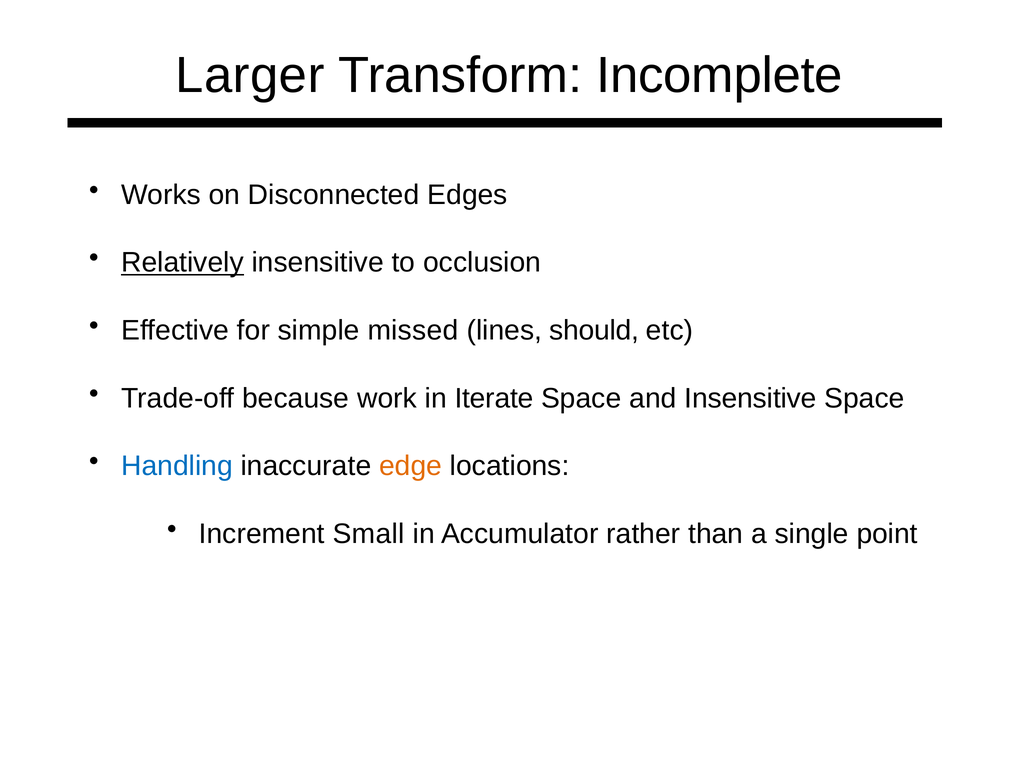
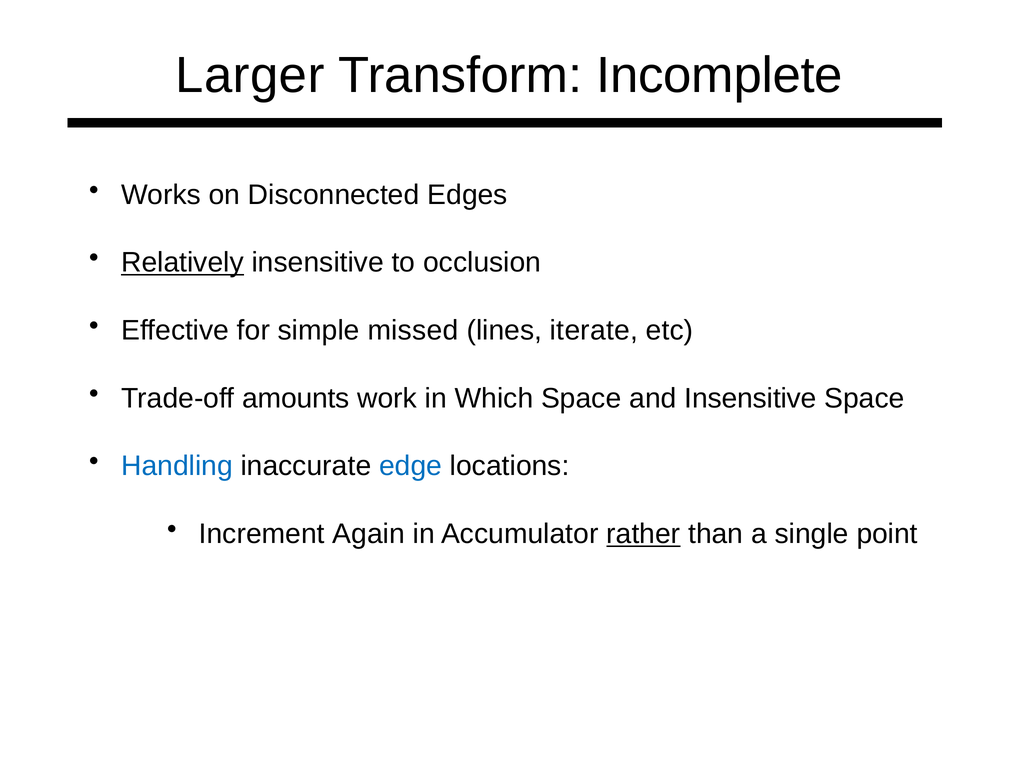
should: should -> iterate (594, 331)
because: because -> amounts (296, 399)
Iterate: Iterate -> Which (494, 399)
edge colour: orange -> blue (411, 466)
Small: Small -> Again (369, 534)
rather underline: none -> present (643, 534)
